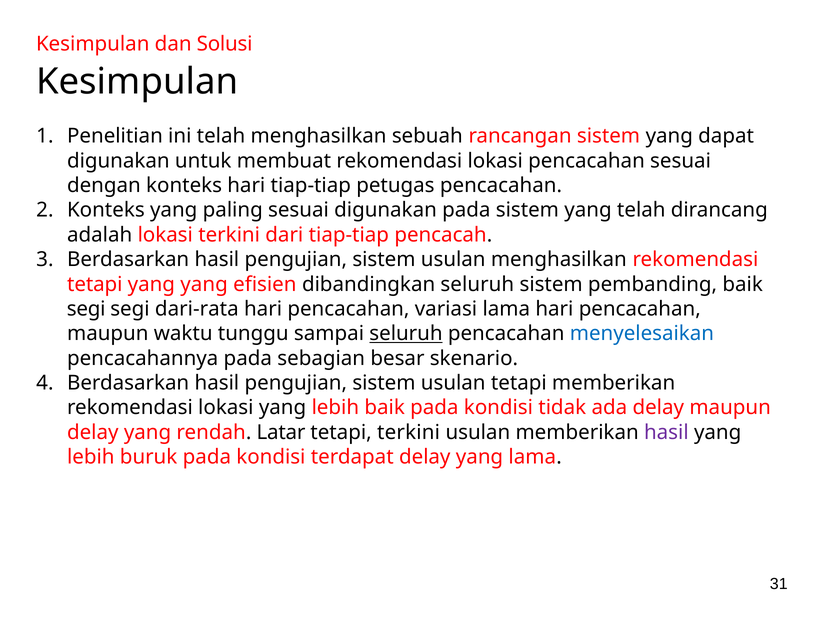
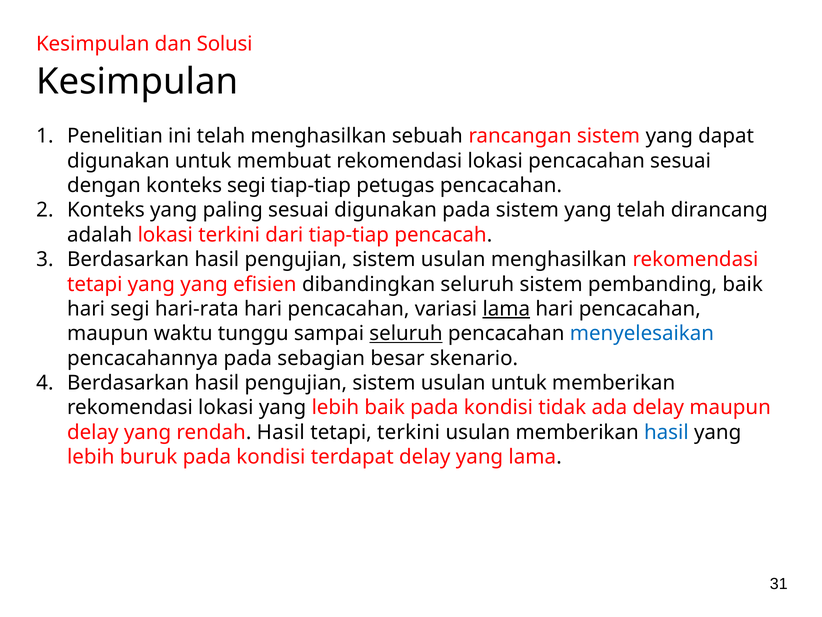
konteks hari: hari -> segi (246, 185)
segi: segi -> hari (86, 309)
dari-rata: dari-rata -> hari-rata (197, 309)
lama underline: none -> present (506, 309)
usulan tetapi: tetapi -> untuk (519, 383)
rendah Latar: Latar -> Hasil (281, 432)
hasil colour: purple -> blue (666, 432)
